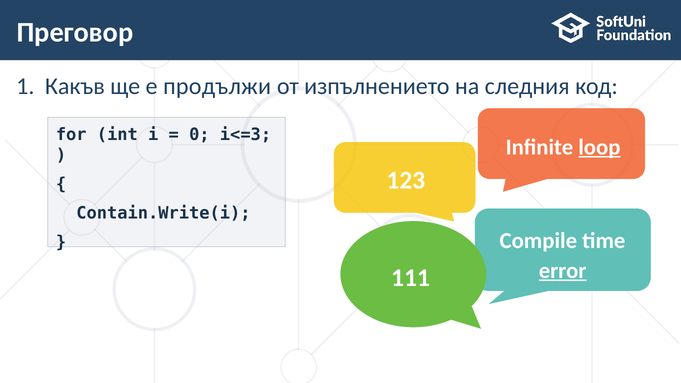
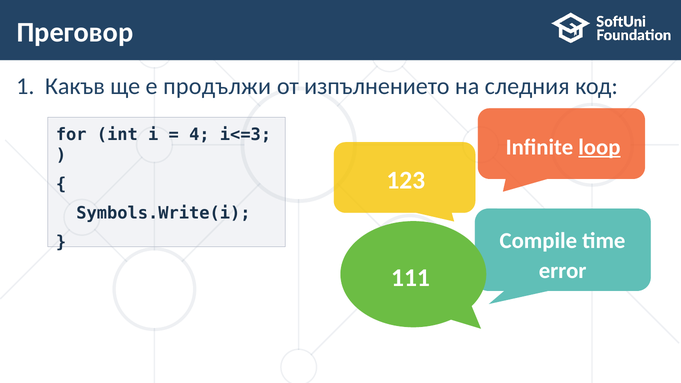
0: 0 -> 4 (199, 135)
Contain.Write(i: Contain.Write(i -> Symbols.Write(i (163, 213)
error underline: present -> none (563, 271)
